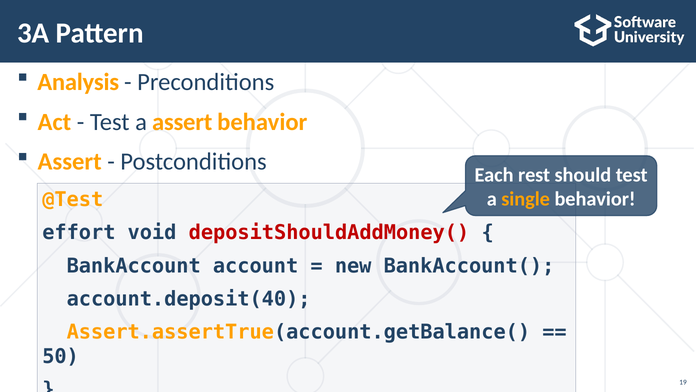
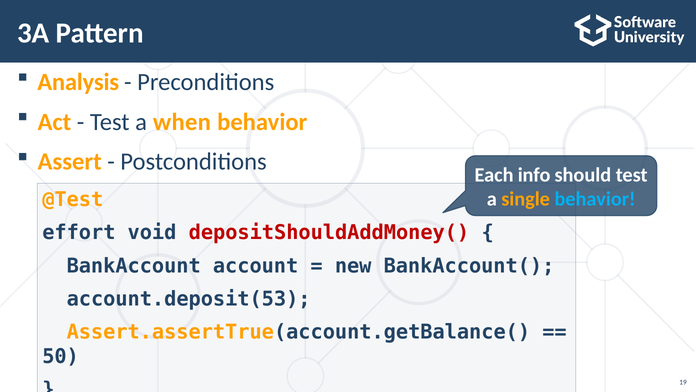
a assert: assert -> when (182, 122)
rest: rest -> info (534, 175)
behavior colour: white -> light blue (595, 199)
account.deposit(40: account.deposit(40 -> account.deposit(53 (189, 299)
